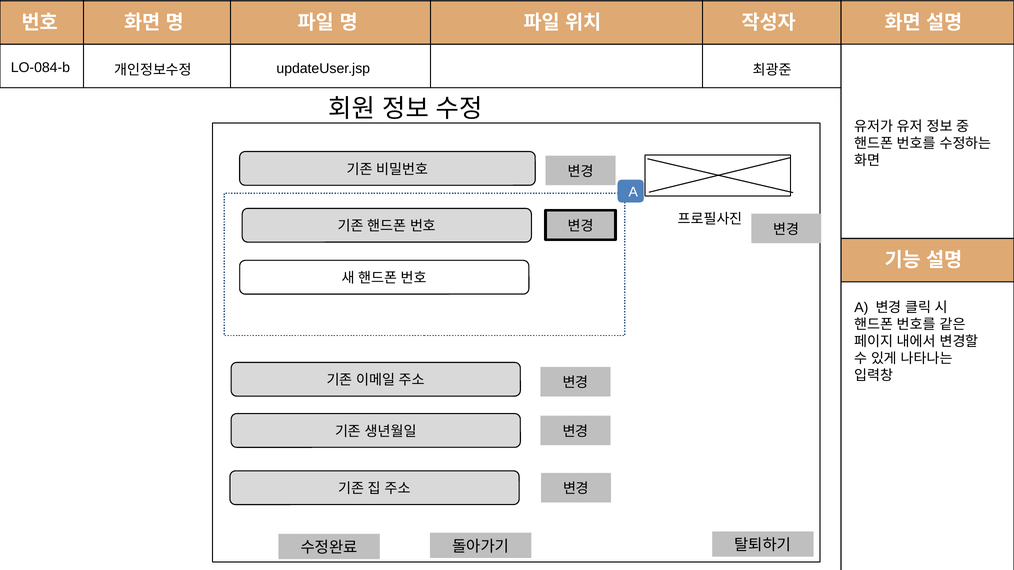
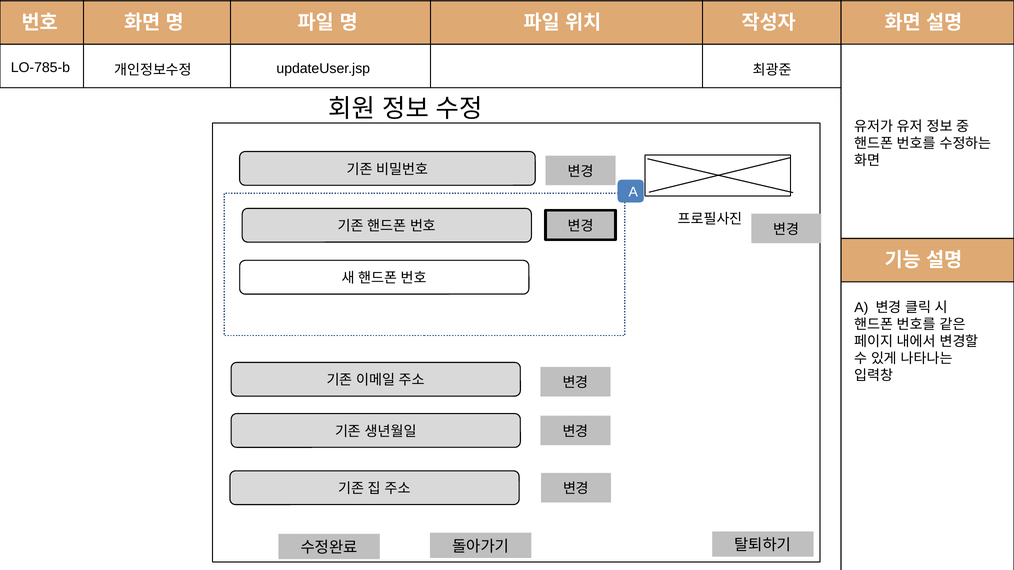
LO-084-b: LO-084-b -> LO-785-b (40, 68)
